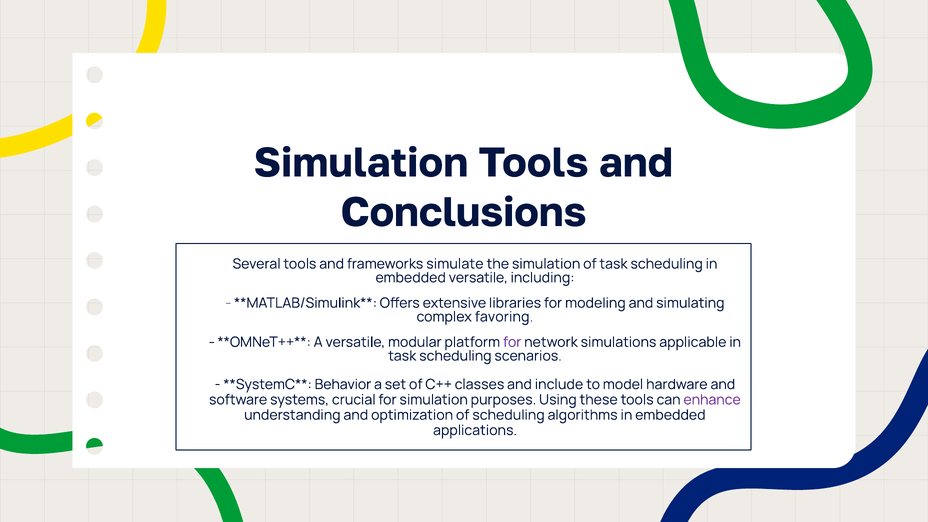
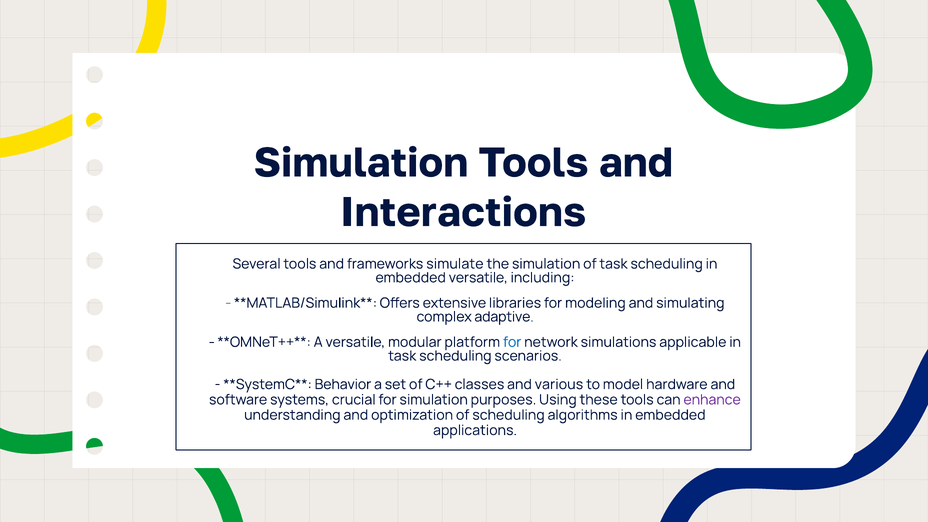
Conclusions: Conclusions -> Interactions (463, 212)
favoring: favoring -> adaptive (504, 317)
for colour: purple -> blue (512, 342)
include: include -> various (559, 384)
